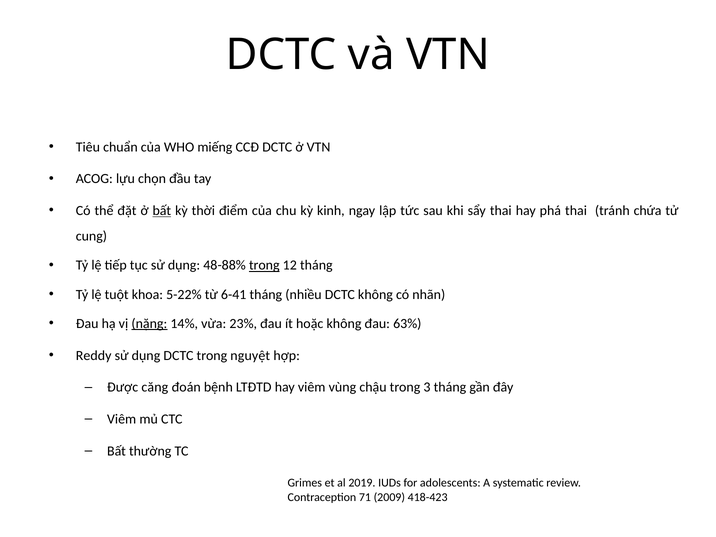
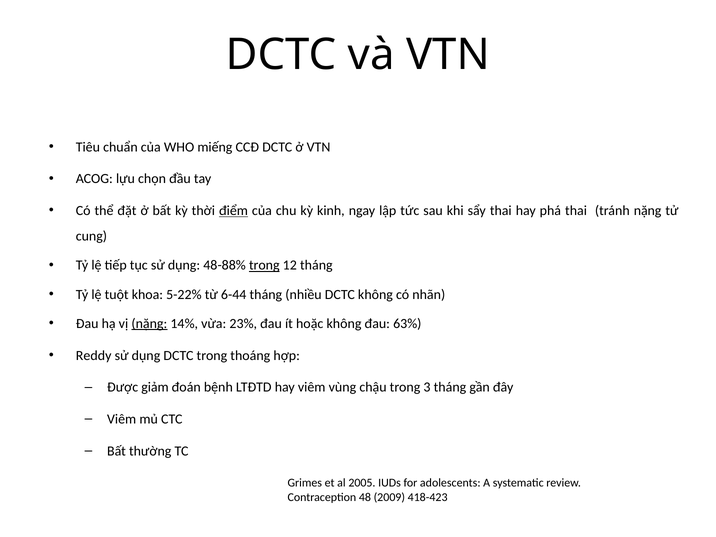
bất underline: present -> none (162, 211)
điểm underline: none -> present (233, 211)
tránh chứa: chứa -> nặng (648, 211)
6-41: 6-41 -> 6-44 (234, 295)
nguyệt: nguyệt -> thoáng (250, 355)
căng: căng -> giảm (155, 387)
2019: 2019 -> 2005 (362, 483)
71: 71 -> 48 (365, 497)
